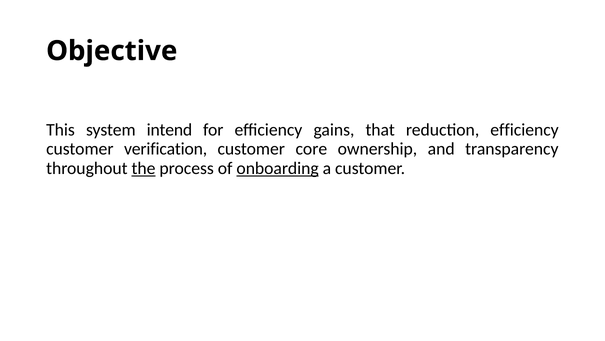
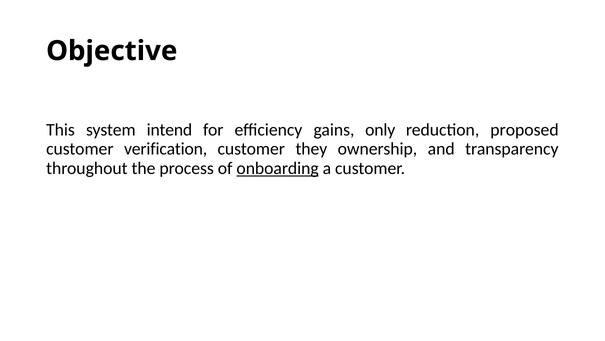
that: that -> only (380, 130)
reduction efficiency: efficiency -> proposed (524, 130)
core: core -> they (311, 149)
the underline: present -> none (144, 168)
